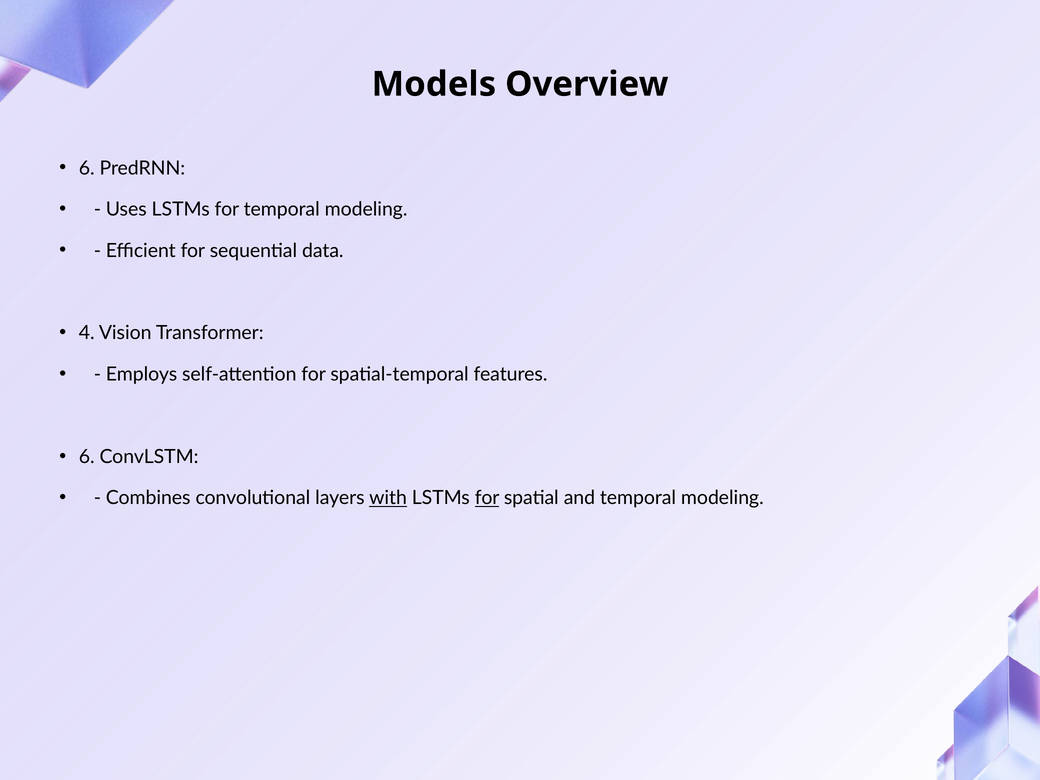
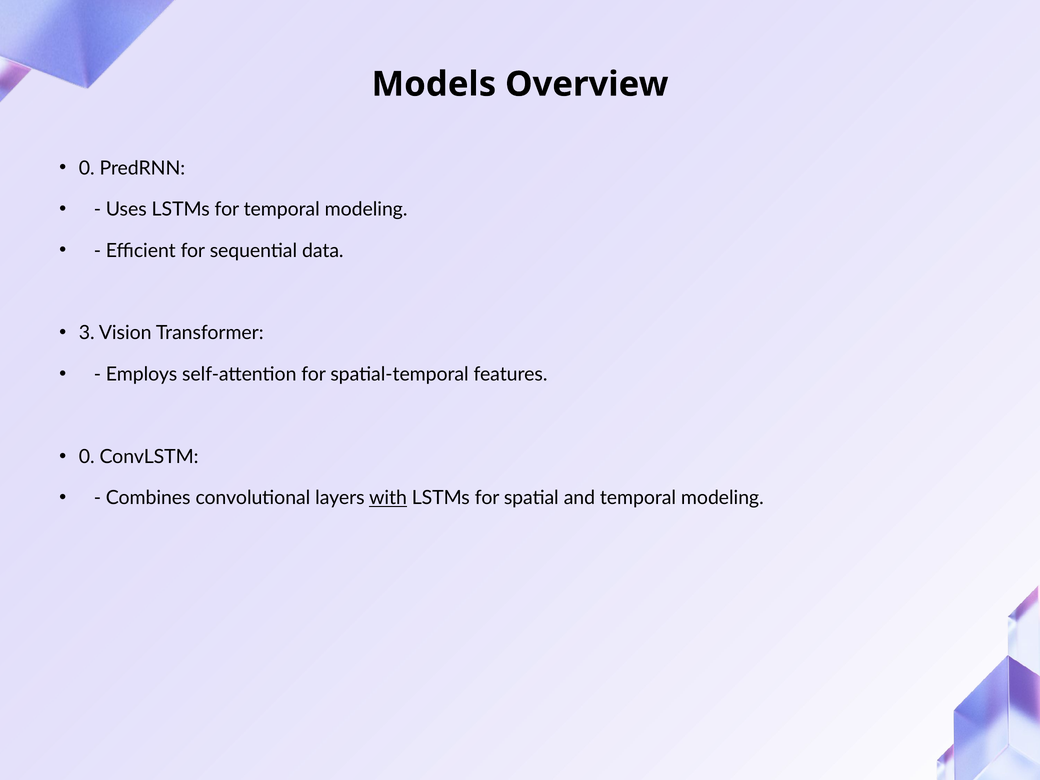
6: 6 -> 0 (87, 168)
4: 4 -> 3 (87, 333)
6: 6 -> 0 (87, 457)
for underline: present -> none (487, 498)
